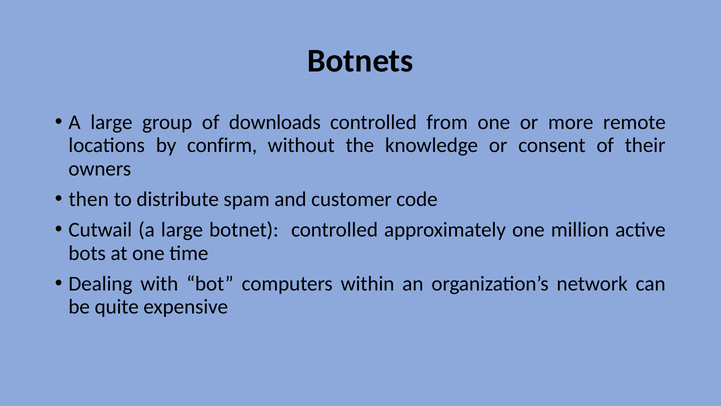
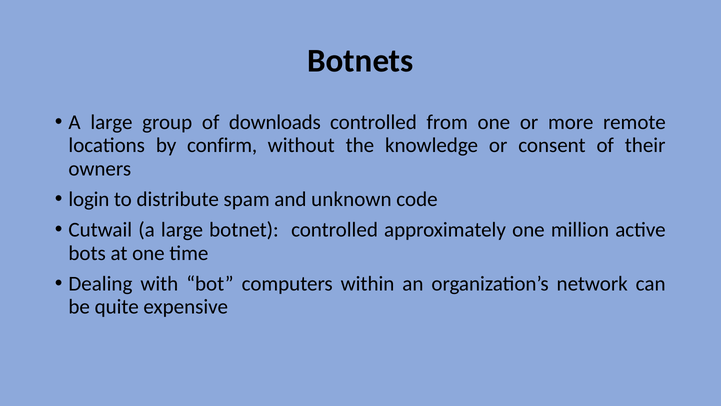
then: then -> login (89, 199)
customer: customer -> unknown (351, 199)
